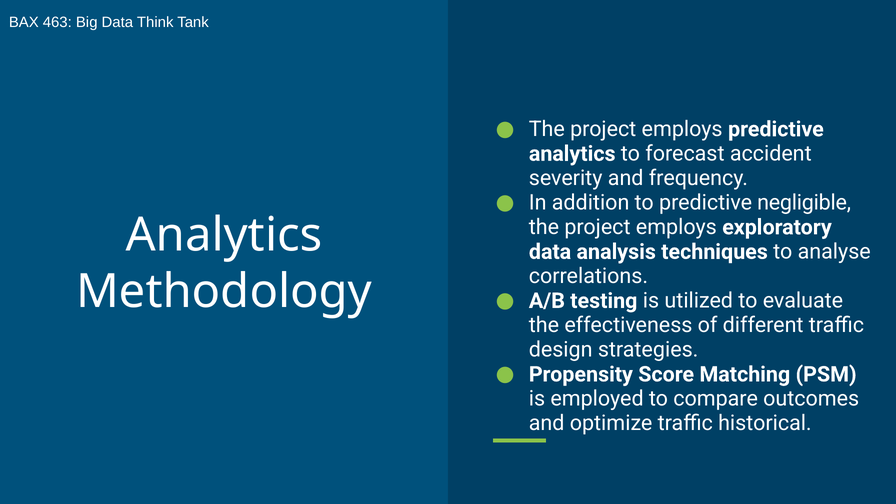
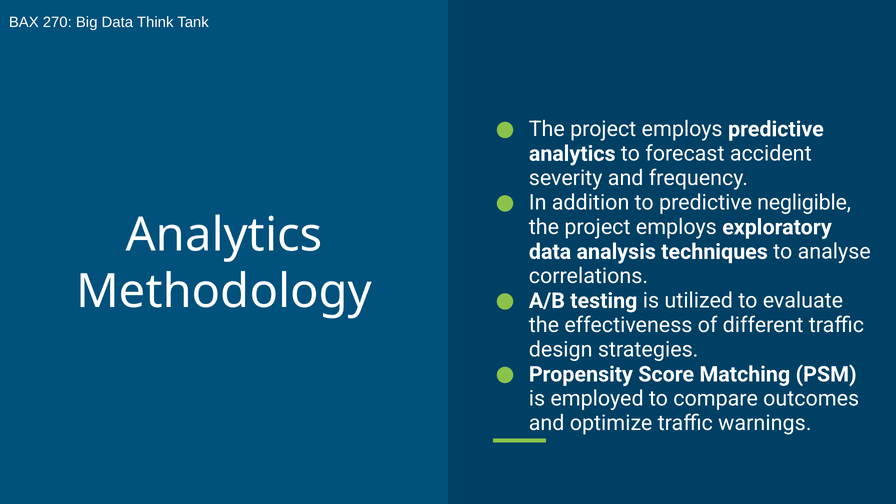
463: 463 -> 270 (57, 23)
historical: historical -> warnings (765, 423)
